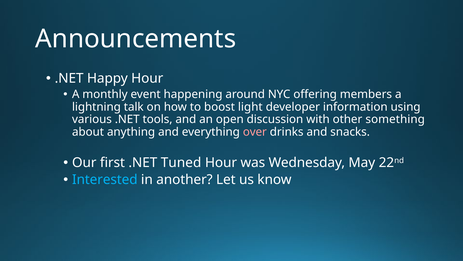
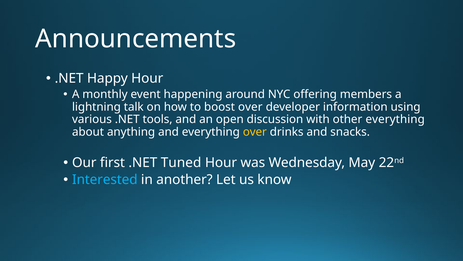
boost light: light -> over (250, 107)
other something: something -> everything (395, 119)
over colour: pink -> yellow (255, 132)
